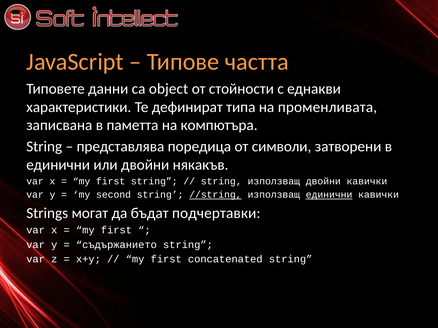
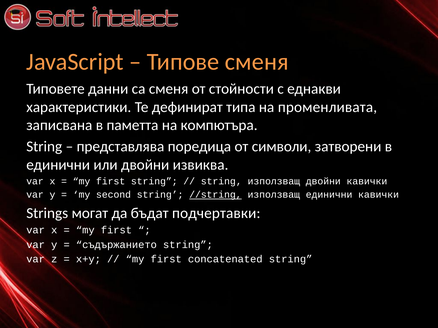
Типове частта: частта -> сменя (257, 62)
са object: object -> сменя (169, 89)
някакъв: някакъв -> извиква (201, 165)
единични underline: present -> none (329, 195)
